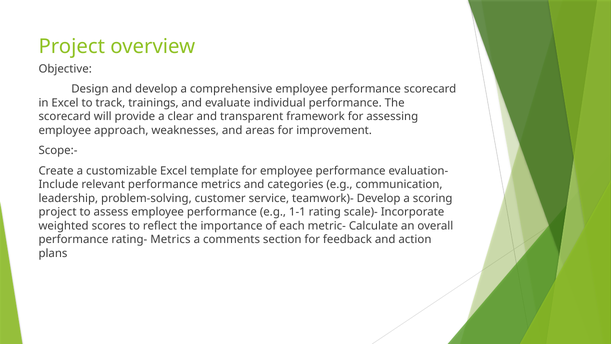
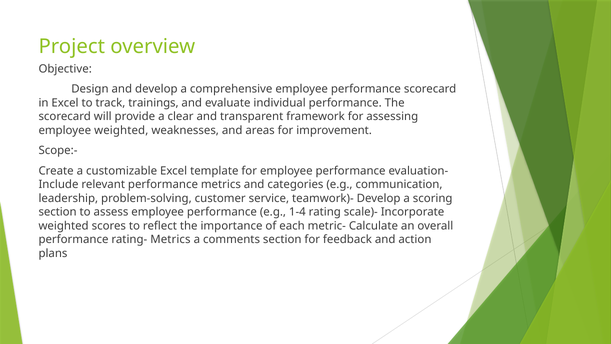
employee approach: approach -> weighted (121, 130)
project: project -> section (58, 212)
1-1: 1-1 -> 1-4 (297, 212)
